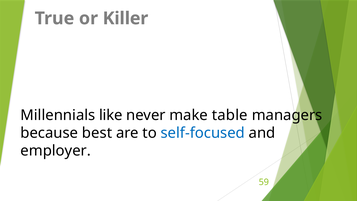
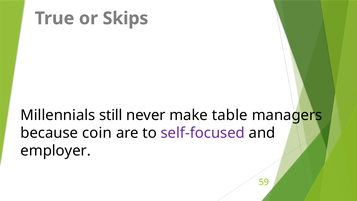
Killer: Killer -> Skips (125, 18)
like: like -> still (111, 115)
best: best -> coin (97, 133)
self-focused colour: blue -> purple (203, 133)
